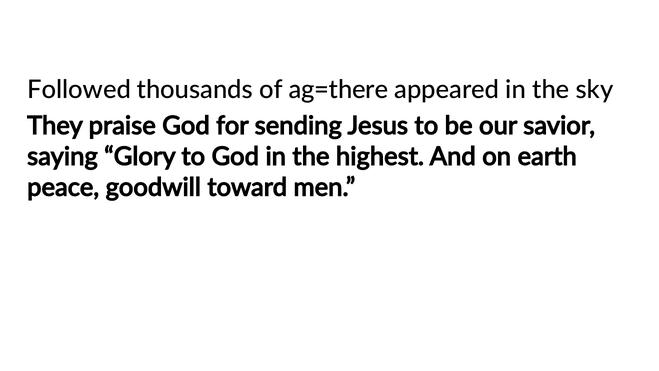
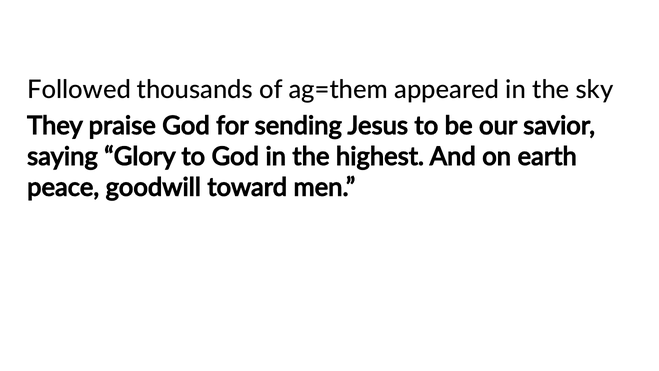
ag=there: ag=there -> ag=them (338, 90)
